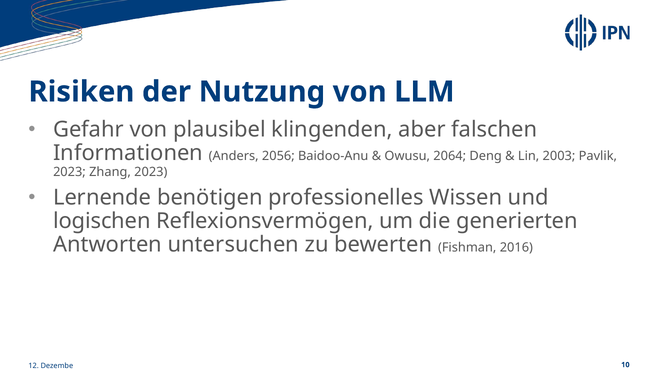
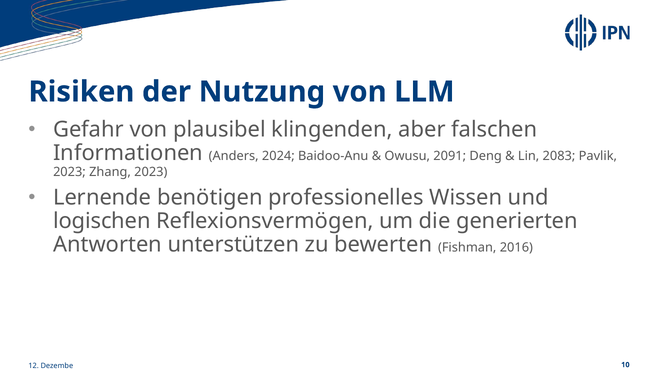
2056: 2056 -> 2024 (278, 156)
2064: 2064 -> 2091 (450, 156)
2003: 2003 -> 2083 (559, 156)
untersuchen: untersuchen -> unterstützen (233, 245)
